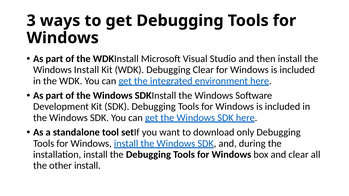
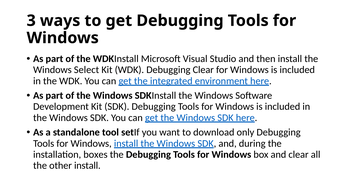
Install: Install -> Select (87, 70)
installation install: install -> boxes (95, 155)
